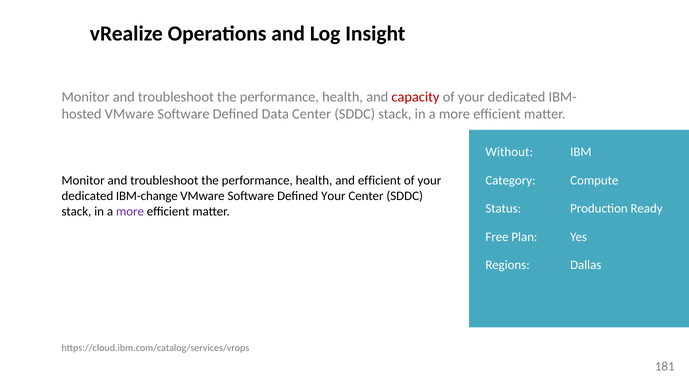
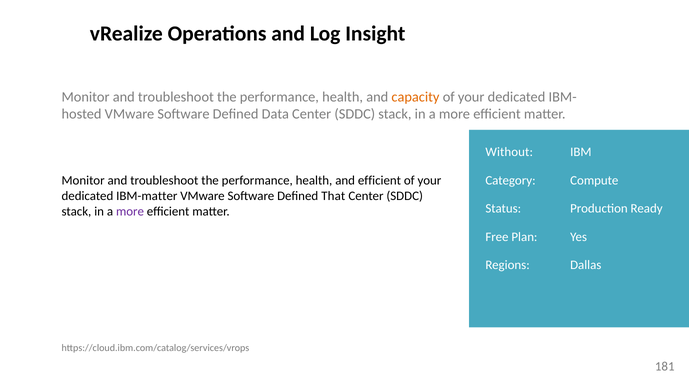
capacity colour: red -> orange (415, 97)
IBM-change: IBM-change -> IBM-matter (147, 196)
Defined Your: Your -> That (333, 196)
